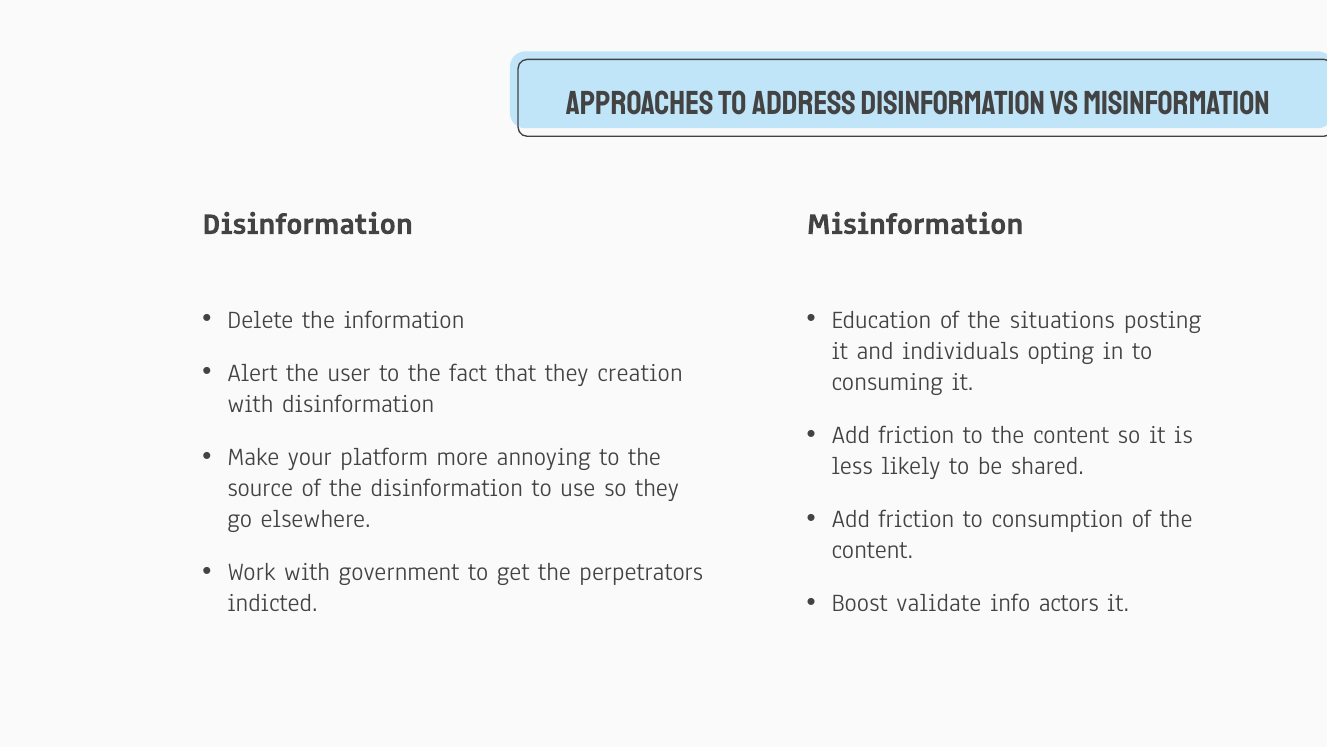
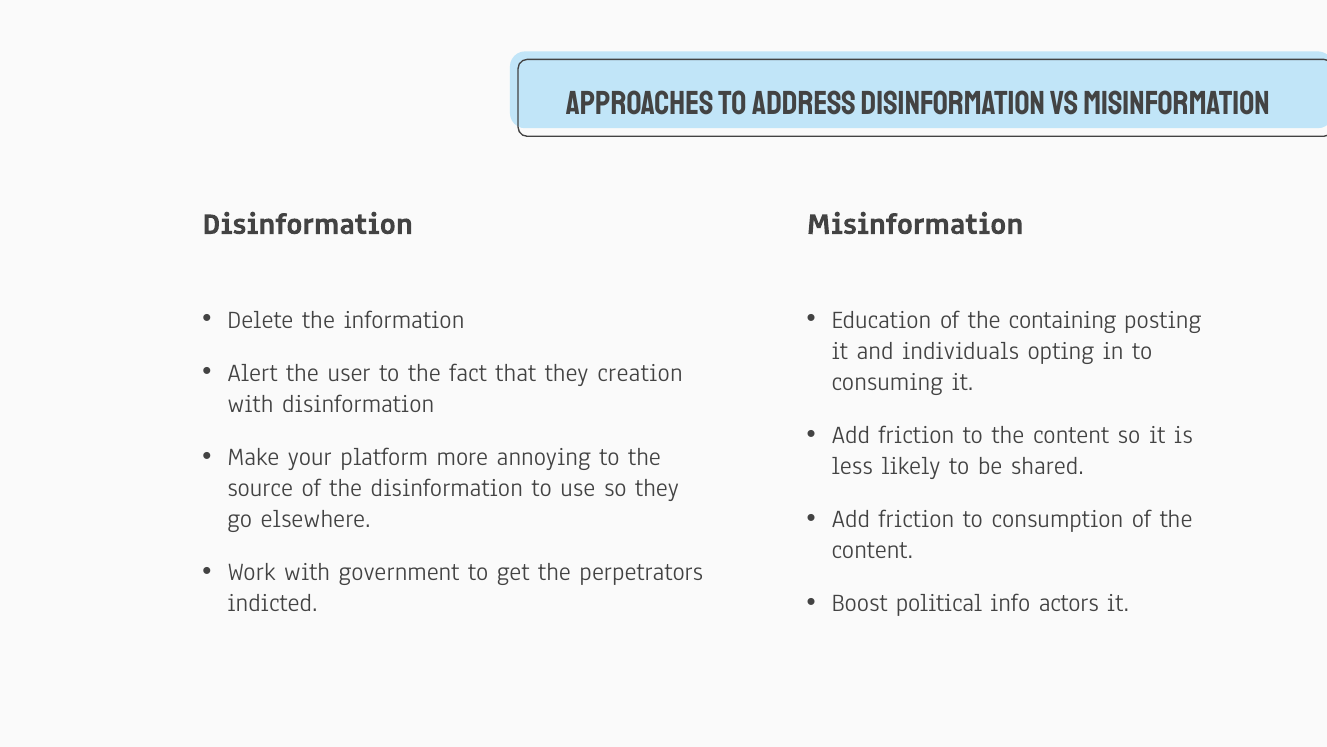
situations: situations -> containing (1063, 319)
validate: validate -> political (939, 603)
